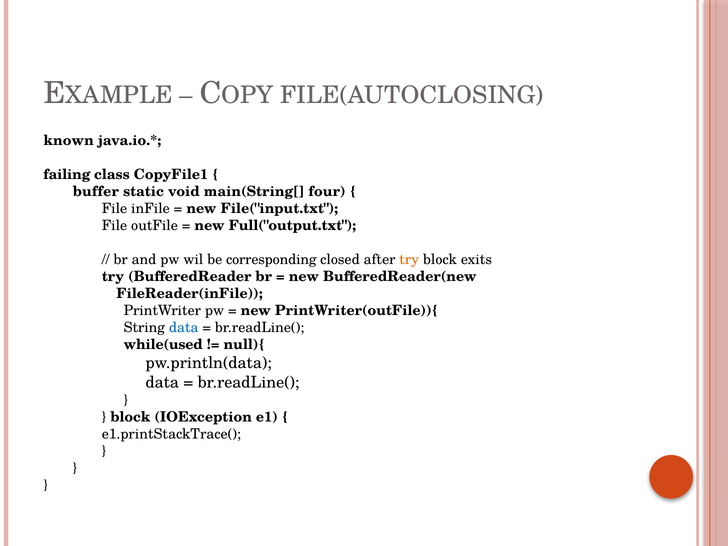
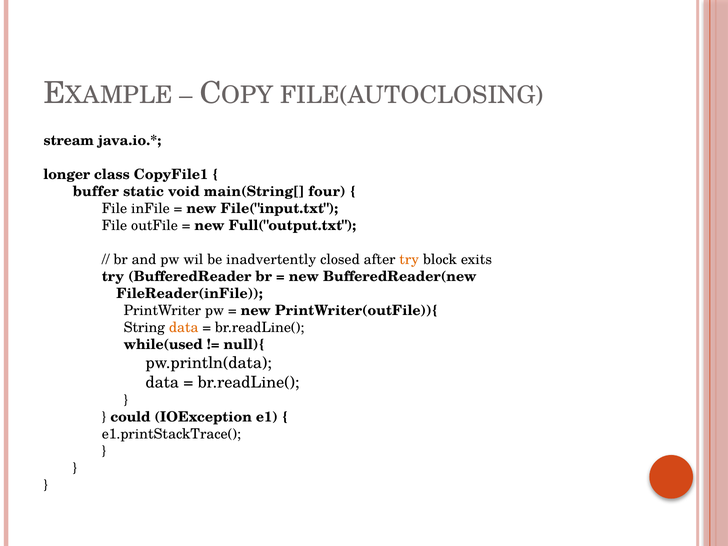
known: known -> stream (69, 140)
failing: failing -> longer (67, 174)
corresponding: corresponding -> inadvertently (271, 259)
data colour: blue -> orange (184, 327)
block: block -> could (130, 417)
